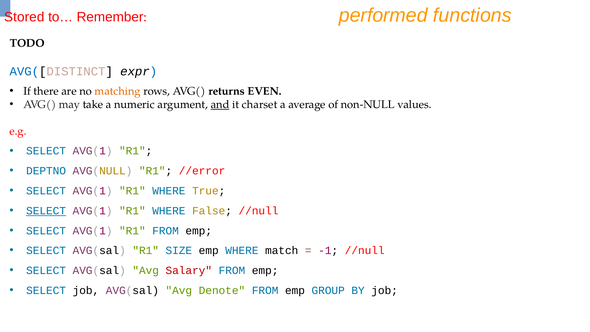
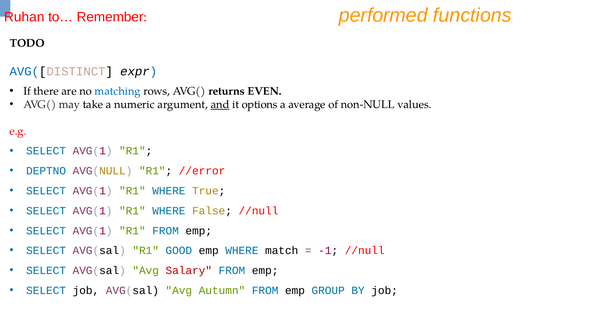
Stored: Stored -> Ruhan (24, 17)
matching colour: orange -> blue (118, 91)
charset: charset -> options (260, 104)
SELECT underline: present -> none (46, 211)
SIZE: SIZE -> GOOD (179, 251)
Denote: Denote -> Autumn (222, 290)
